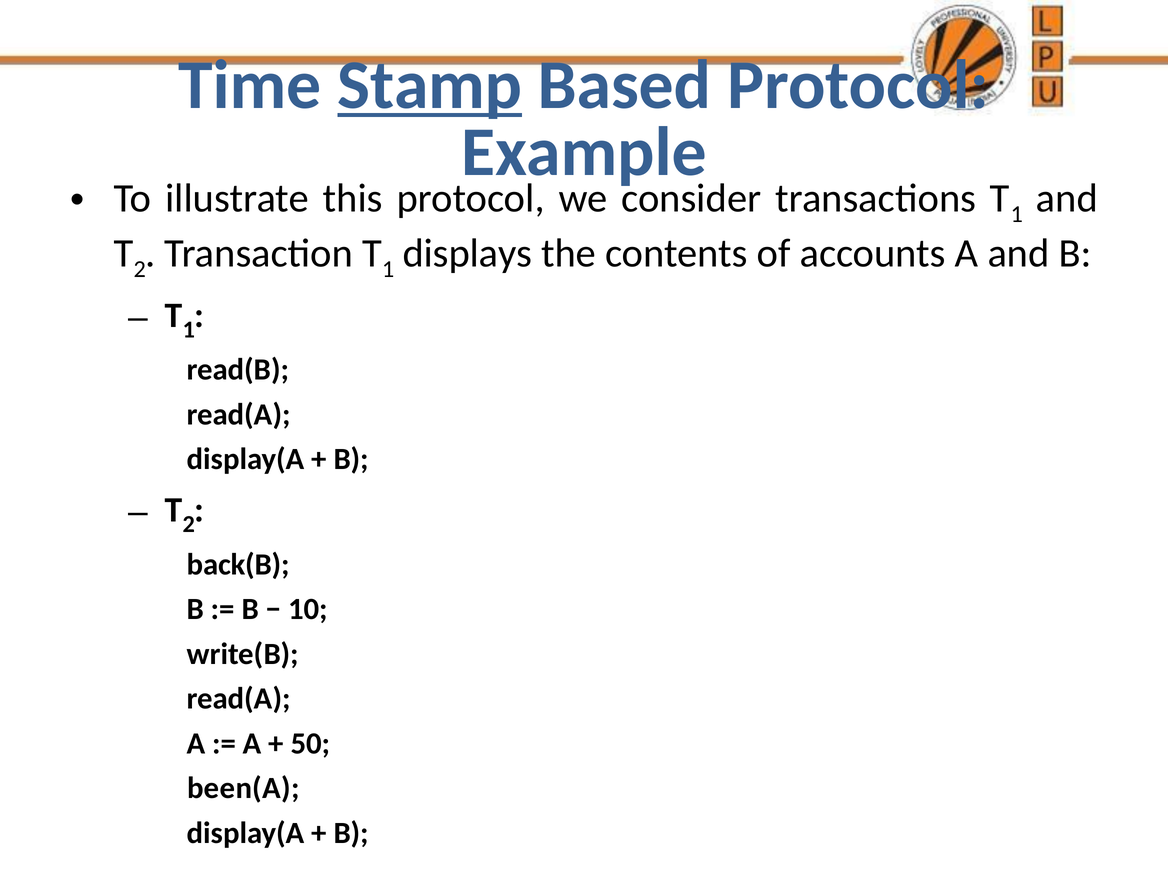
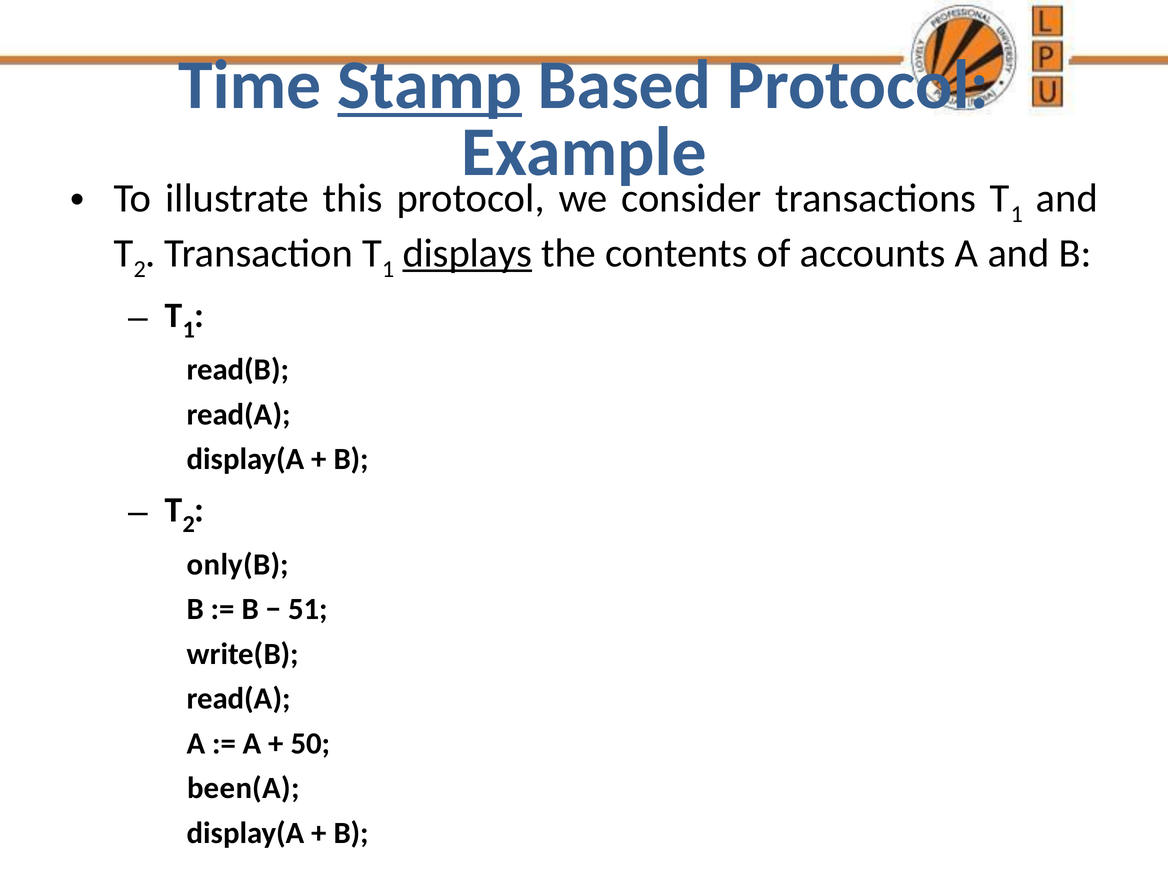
displays underline: none -> present (467, 253)
back(B: back(B -> only(B (238, 564)
10: 10 -> 51 (308, 609)
